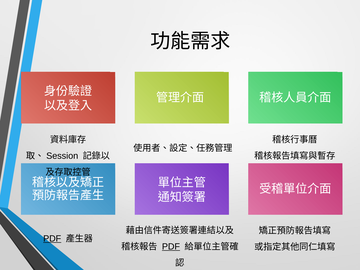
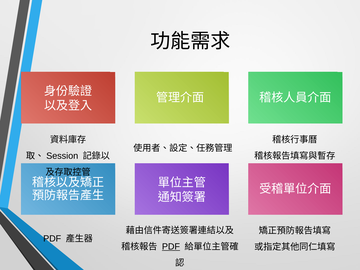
PDF underline: present -> none (52, 239)
